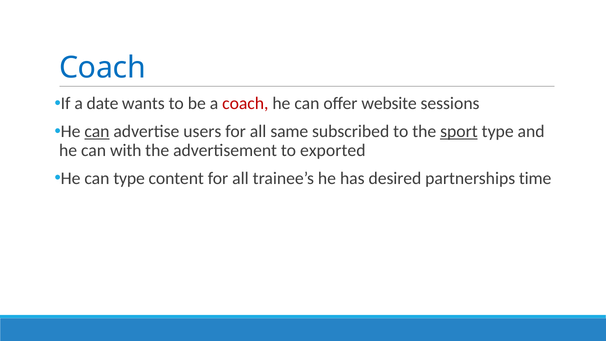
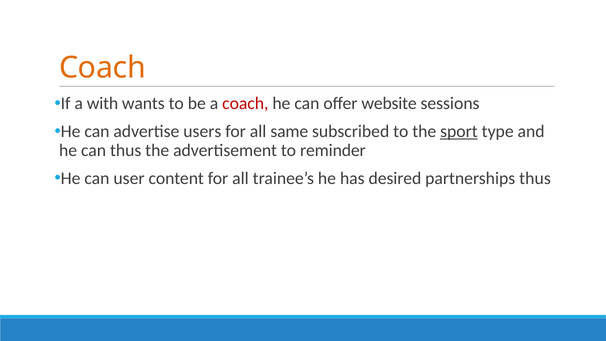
Coach colour: blue -> orange (102, 68)
date: date -> with (103, 103)
can underline: present -> none (97, 131)
can with: with -> thus (126, 150)
exported: exported -> reminder (333, 150)
can type: type -> user (129, 178)
partnerships time: time -> thus (535, 178)
